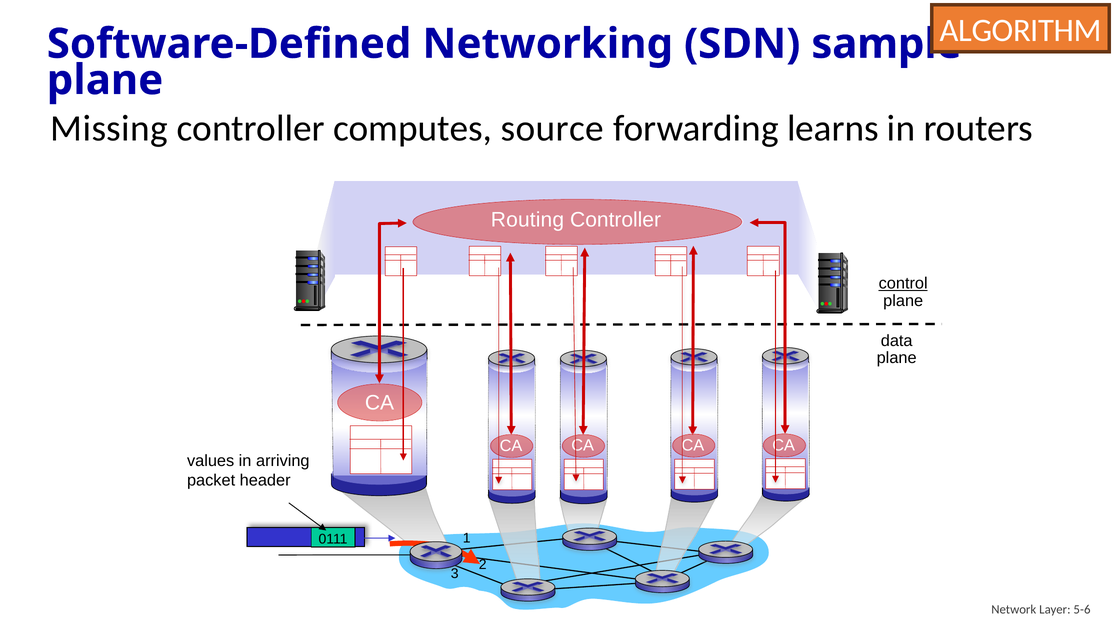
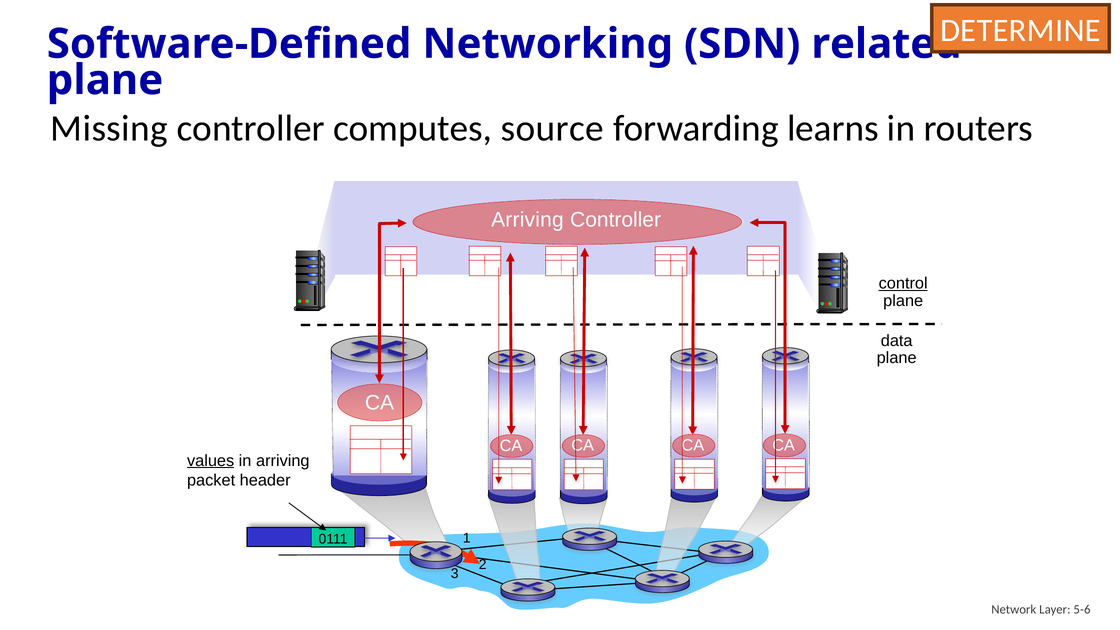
ALGORITHM: ALGORITHM -> DETERMINE (1020, 31)
sample: sample -> related (886, 44)
Routing: Routing -> Arriving (527, 220)
values underline: none -> present (211, 461)
